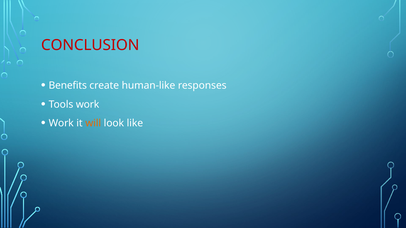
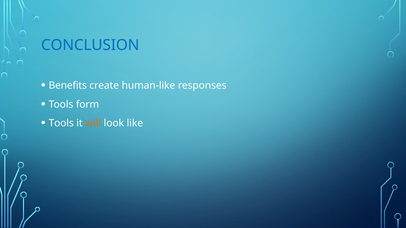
CONCLUSION colour: red -> blue (90, 45)
Tools work: work -> form (88, 105)
Work: Work -> Tools (61, 123)
